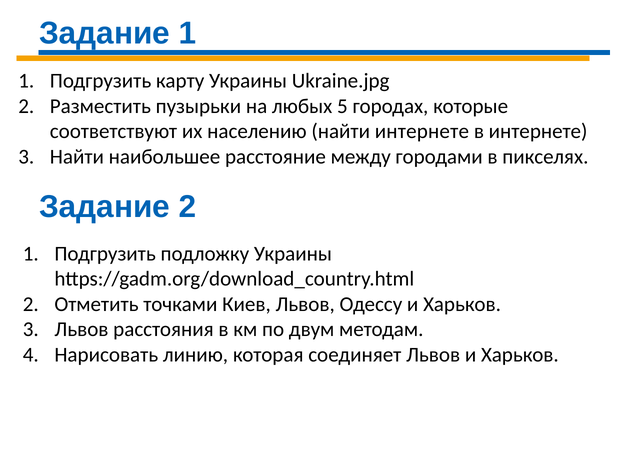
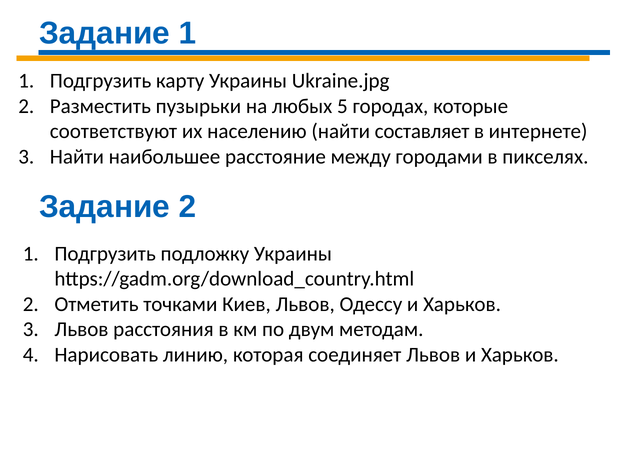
найти интернете: интернете -> составляет (422, 131)
